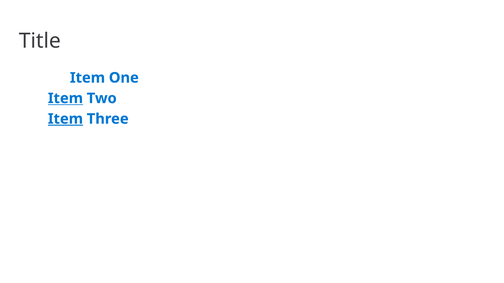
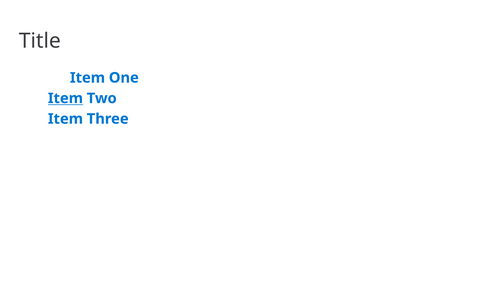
Item underline: present -> none (65, 119)
